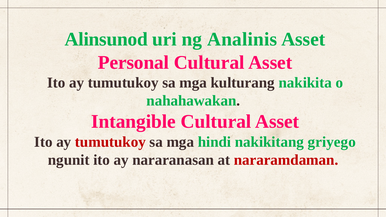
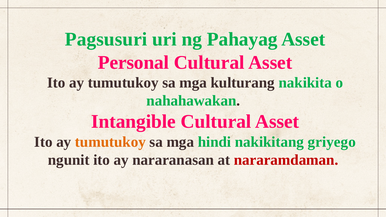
Alinsunod: Alinsunod -> Pagsusuri (106, 39)
Analinis: Analinis -> Pahayag (242, 39)
tumutukoy colour: red -> orange (110, 142)
